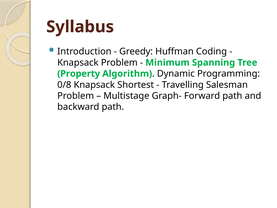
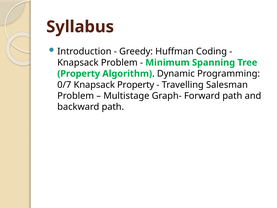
0/8: 0/8 -> 0/7 (64, 85)
Knapsack Shortest: Shortest -> Property (136, 85)
